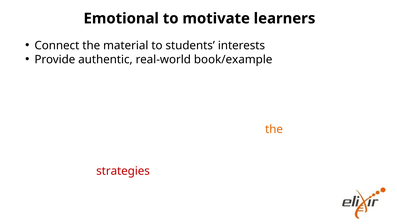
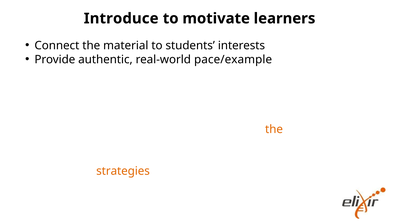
Emotional: Emotional -> Introduce (121, 18)
book/example: book/example -> pace/example (233, 59)
strategies colour: red -> orange (123, 170)
